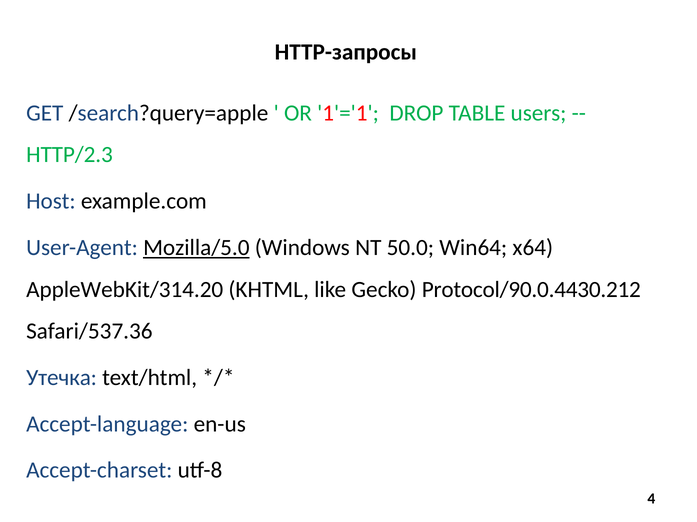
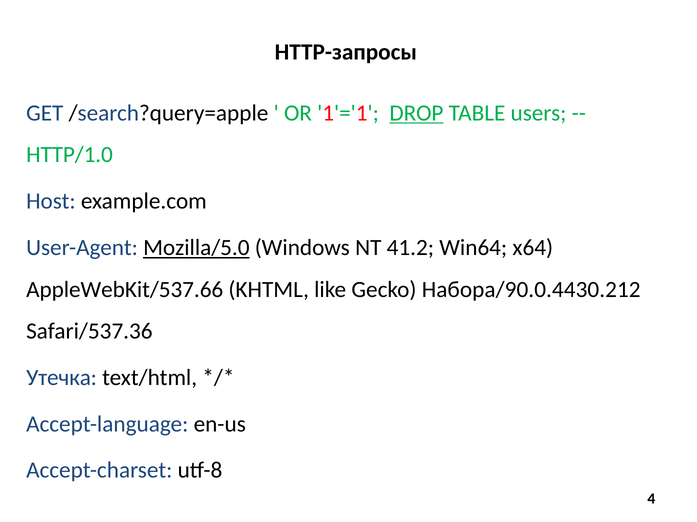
DROP underline: none -> present (416, 113)
HTTP/2.3: HTTP/2.3 -> HTTP/1.0 (69, 155)
50.0: 50.0 -> 41.2 (410, 248)
AppleWebKit/314.20: AppleWebKit/314.20 -> AppleWebKit/537.66 (125, 290)
Protocol/90.0.4430.212: Protocol/90.0.4430.212 -> Набора/90.0.4430.212 (531, 290)
